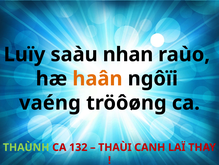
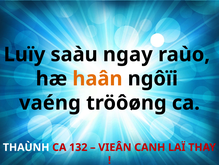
nhan: nhan -> ngay (128, 54)
THAÙNH colour: light green -> white (26, 147)
THAÙI: THAÙI -> VIEÂN (115, 147)
